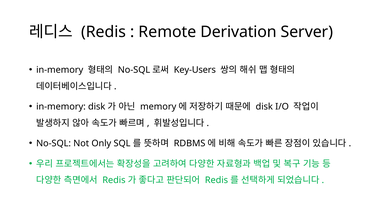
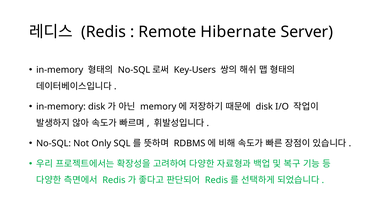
Derivation: Derivation -> Hibernate (238, 32)
